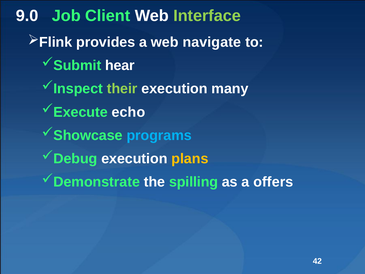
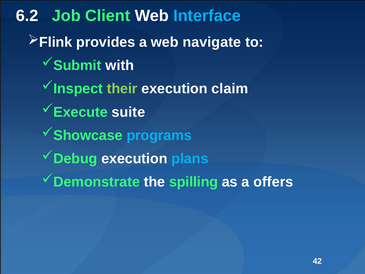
9.0: 9.0 -> 6.2 (27, 16)
Interface colour: light green -> light blue (207, 16)
hear: hear -> with (120, 65)
many: many -> claim (230, 89)
echo: echo -> suite (128, 112)
plans colour: yellow -> light blue (190, 159)
